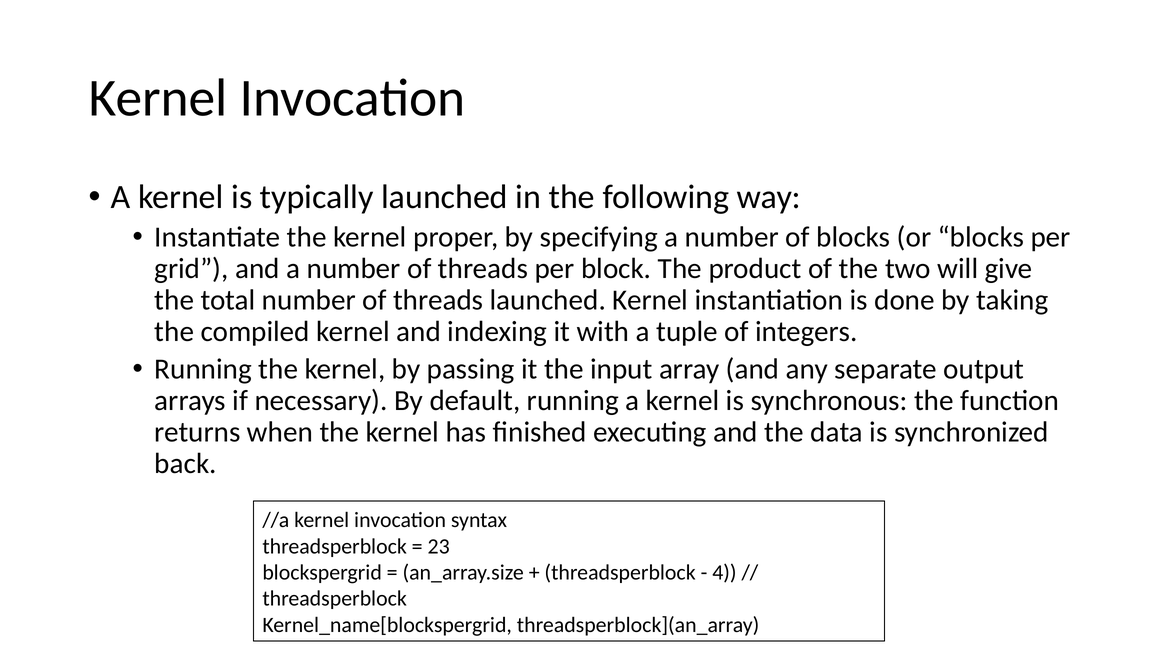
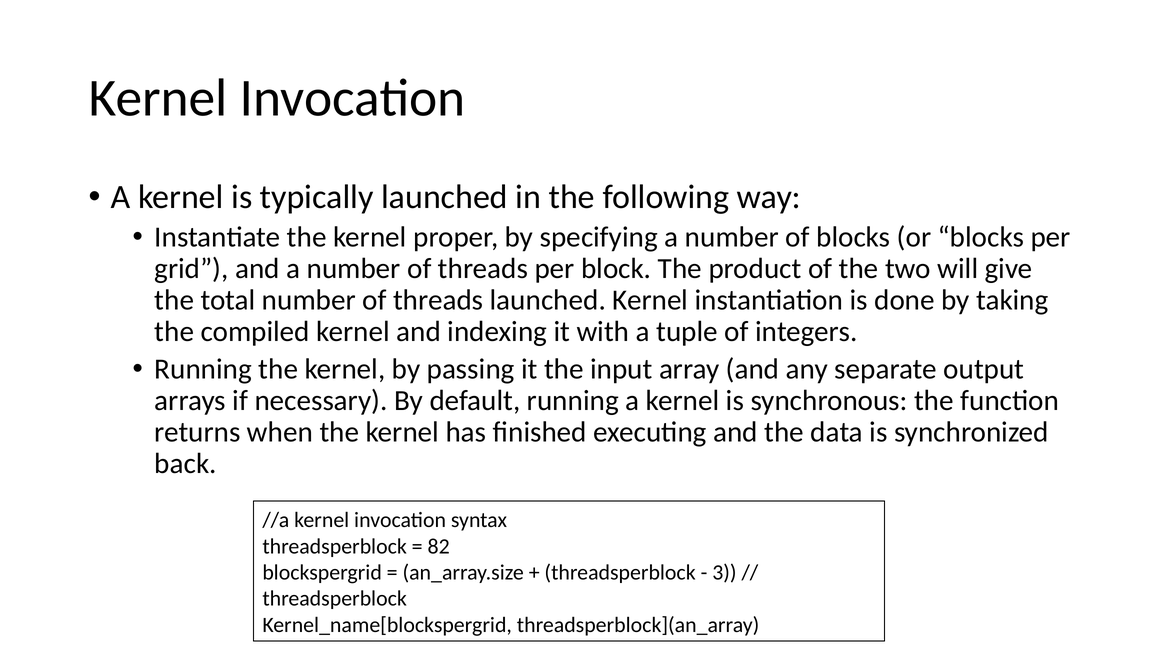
23: 23 -> 82 (439, 546)
4: 4 -> 3 (724, 572)
